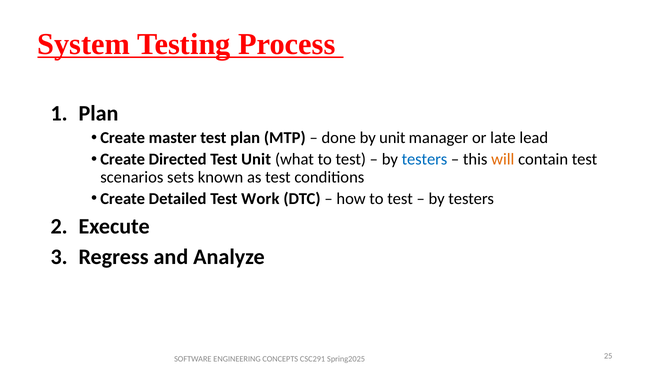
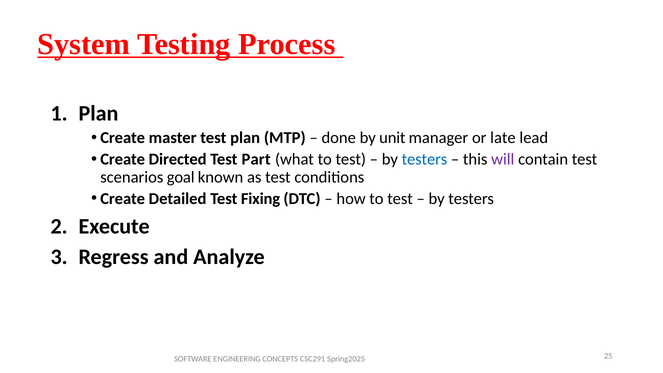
Test Unit: Unit -> Part (256, 159)
will colour: orange -> purple (503, 159)
sets: sets -> goal (181, 177)
Work: Work -> Fixing (261, 199)
